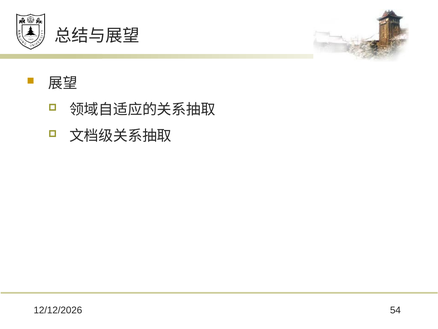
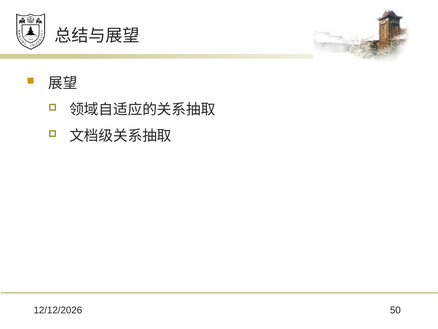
54: 54 -> 50 (395, 310)
